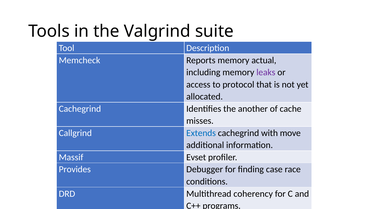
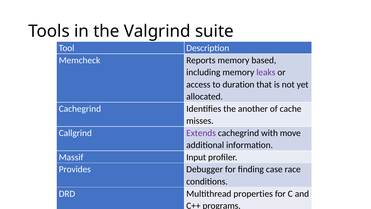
actual: actual -> based (264, 60)
protocol: protocol -> duration (238, 84)
Extends colour: blue -> purple (201, 133)
Evset: Evset -> Input (196, 157)
coherency: coherency -> properties (253, 193)
